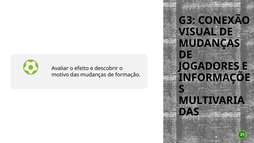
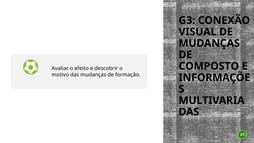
JOGADORES: JOGADORES -> COMPOSTO (209, 66)
